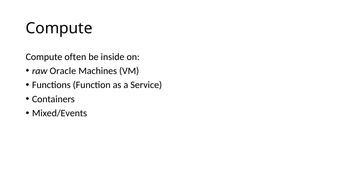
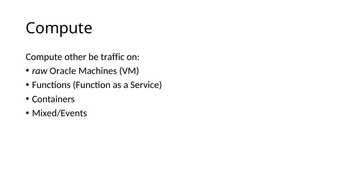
often: often -> other (75, 57)
inside: inside -> traffic (113, 57)
